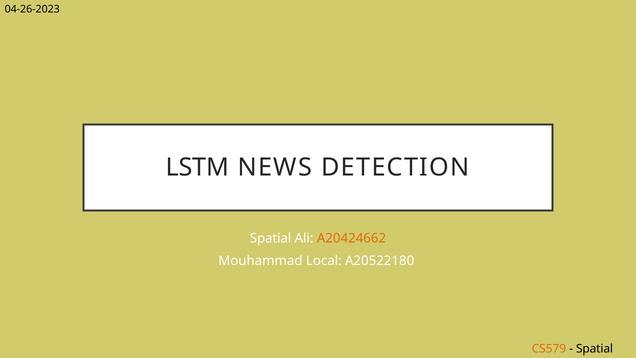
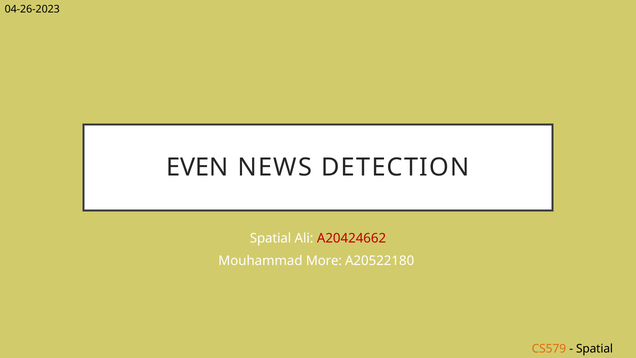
LSTM: LSTM -> EVEN (197, 167)
A20424662 colour: orange -> red (352, 238)
Local: Local -> More (324, 261)
